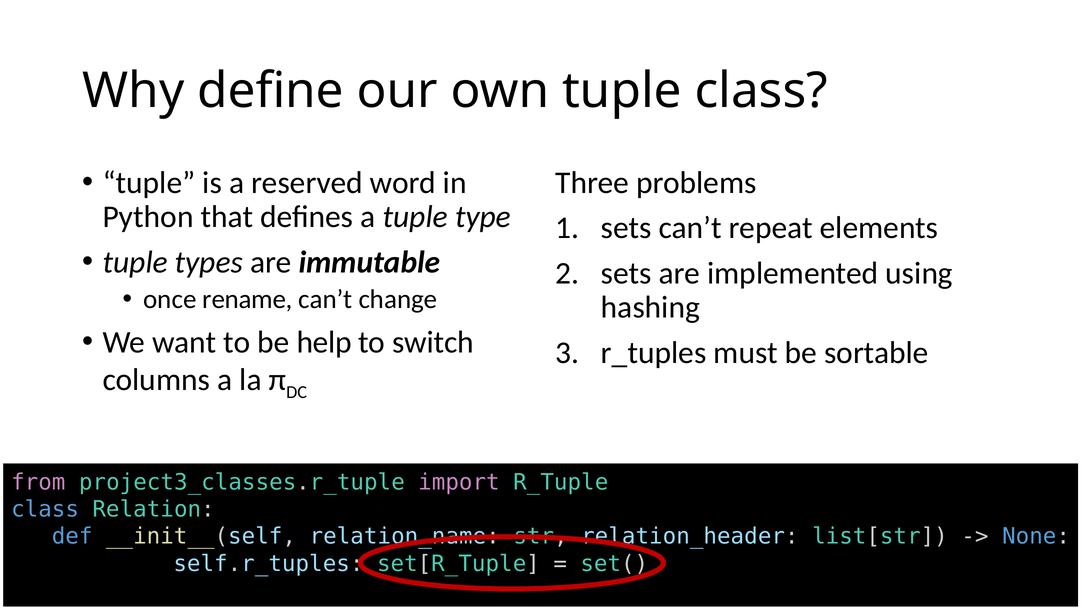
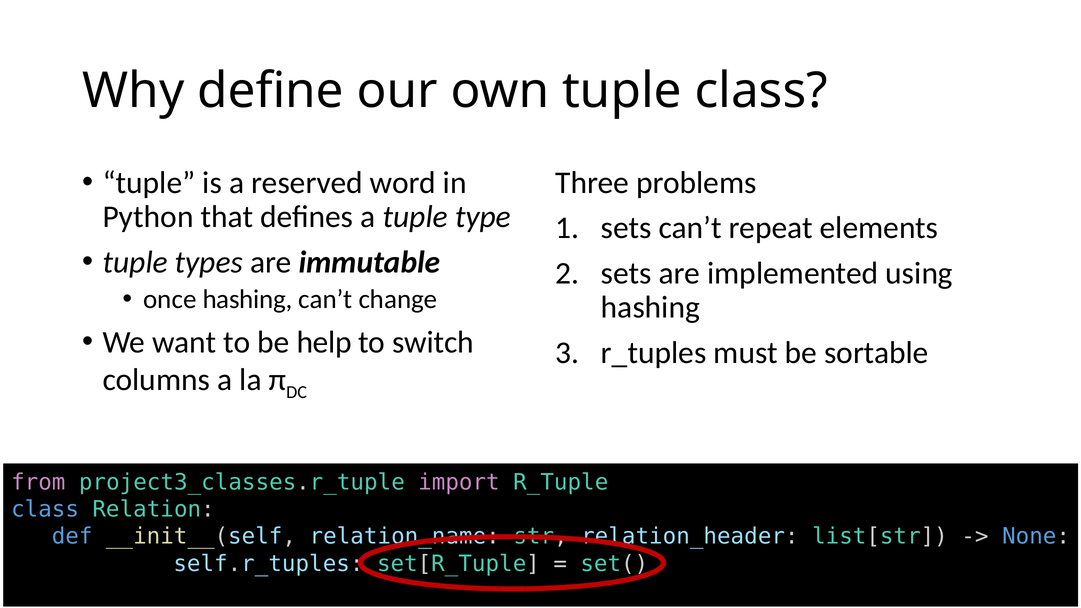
once rename: rename -> hashing (248, 299)
